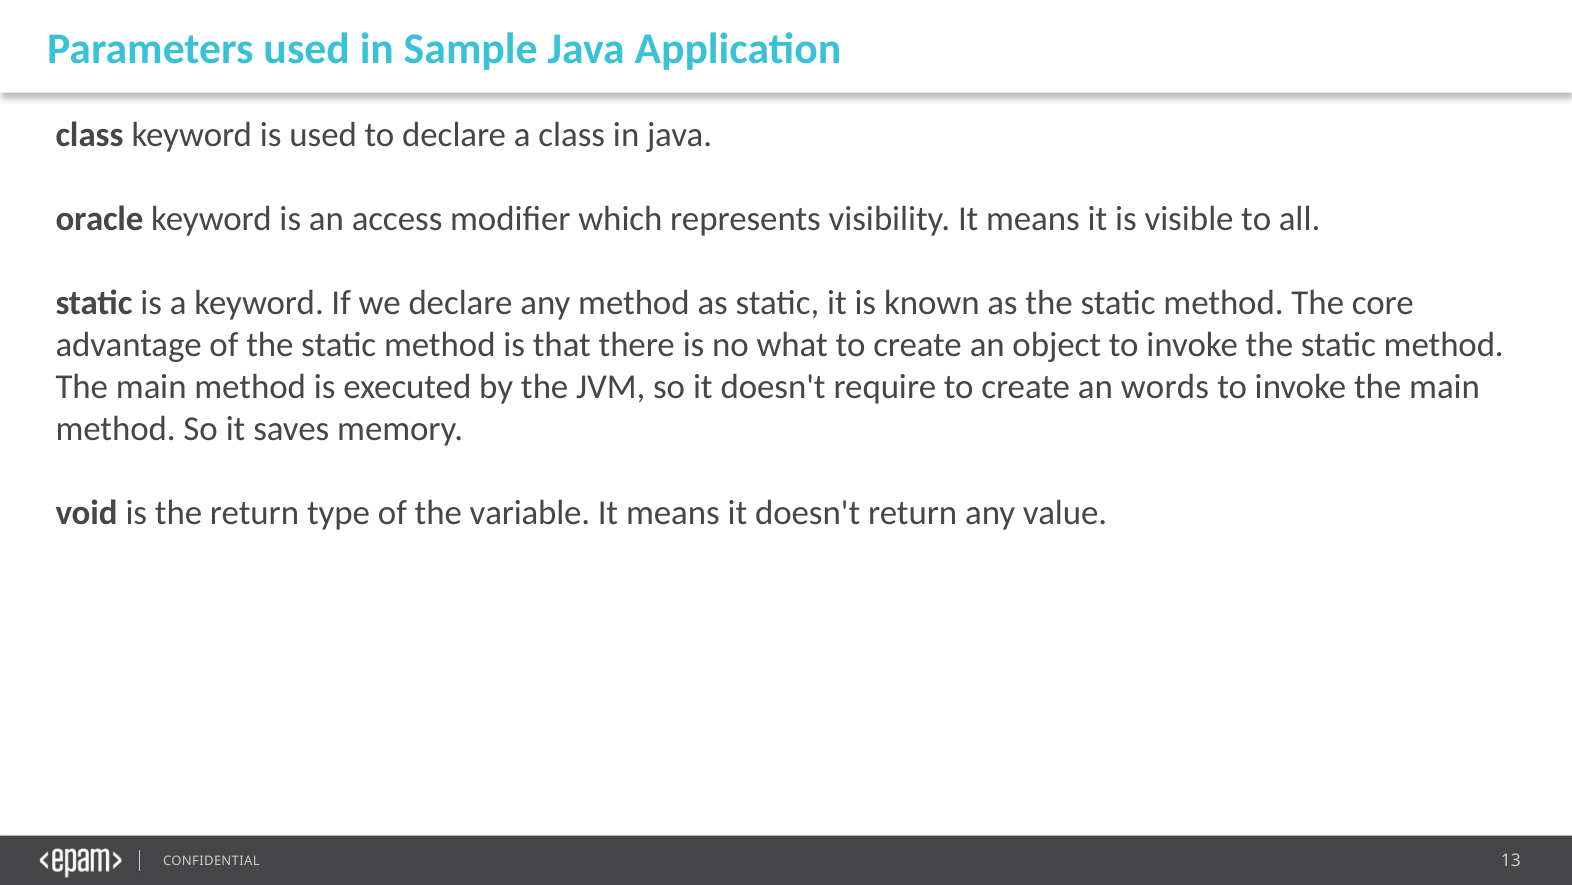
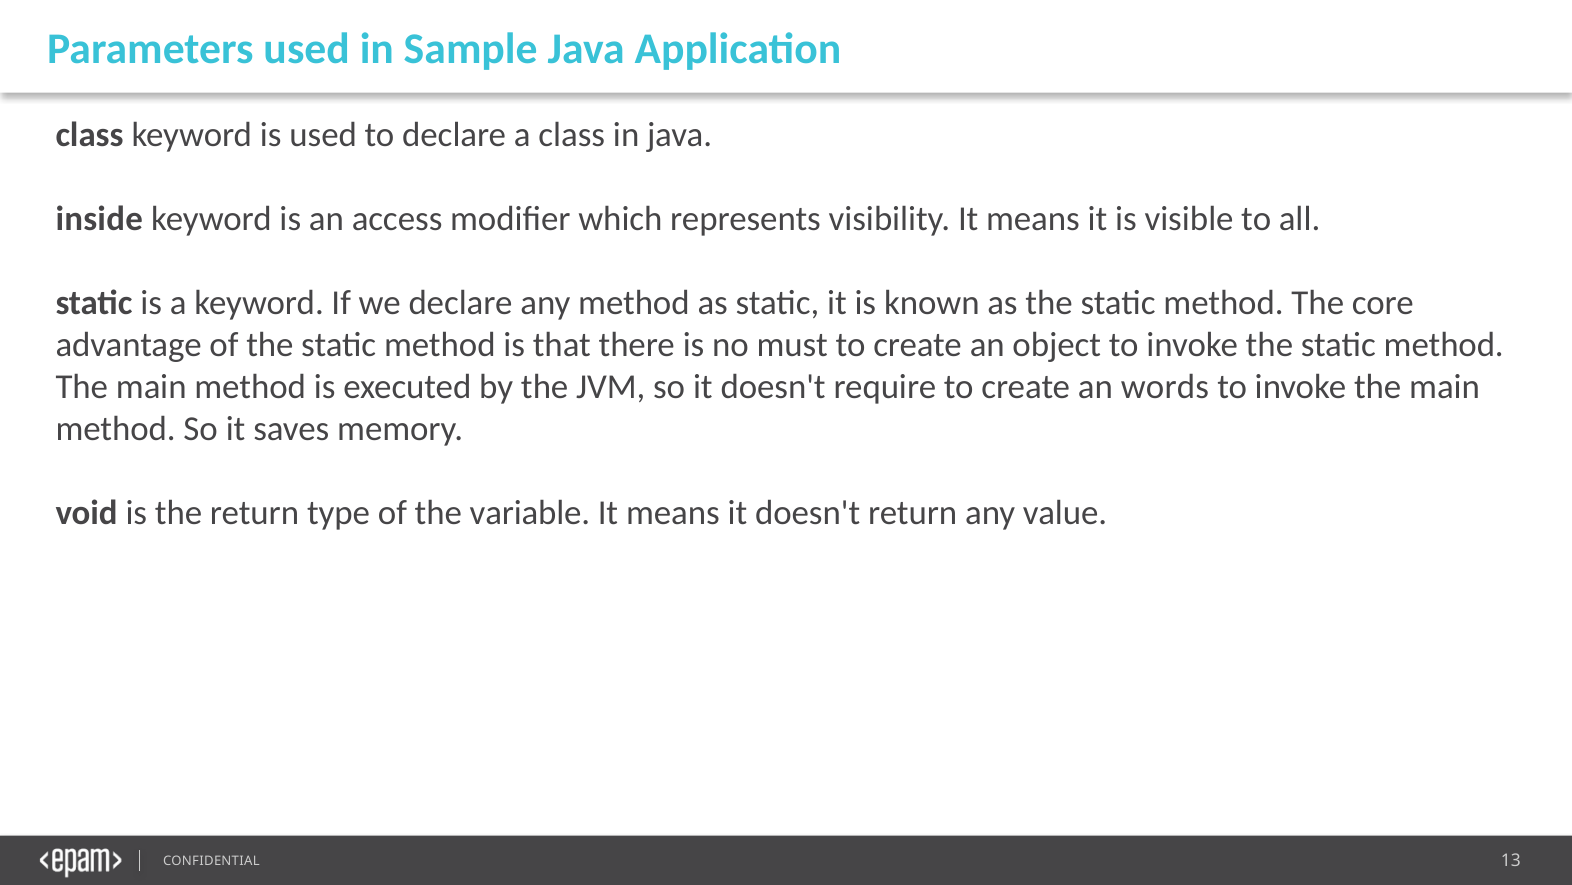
oracle: oracle -> inside (99, 219)
what: what -> must (792, 345)
